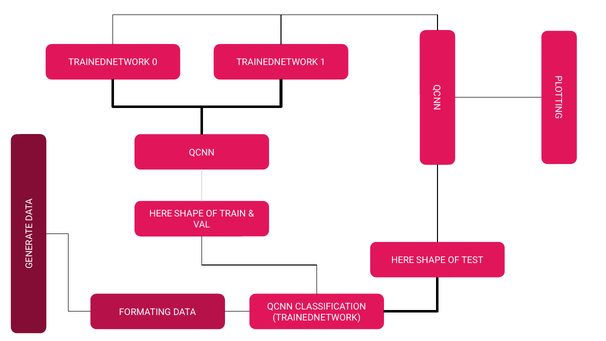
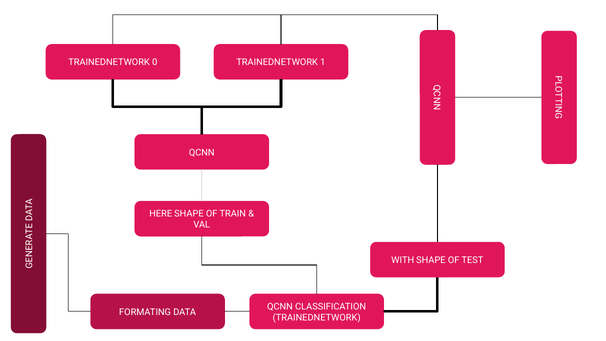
HERE: HERE -> WITH (403, 260)
